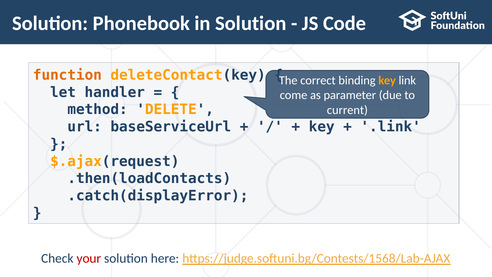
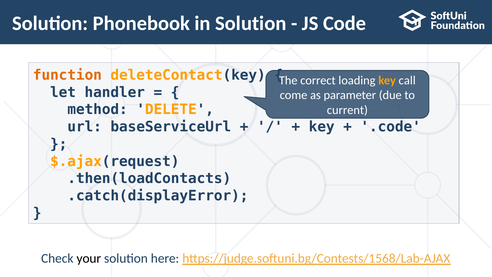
binding: binding -> loading (357, 80)
link: link -> call (407, 80)
.link: .link -> .code (391, 127)
your colour: red -> black (89, 258)
